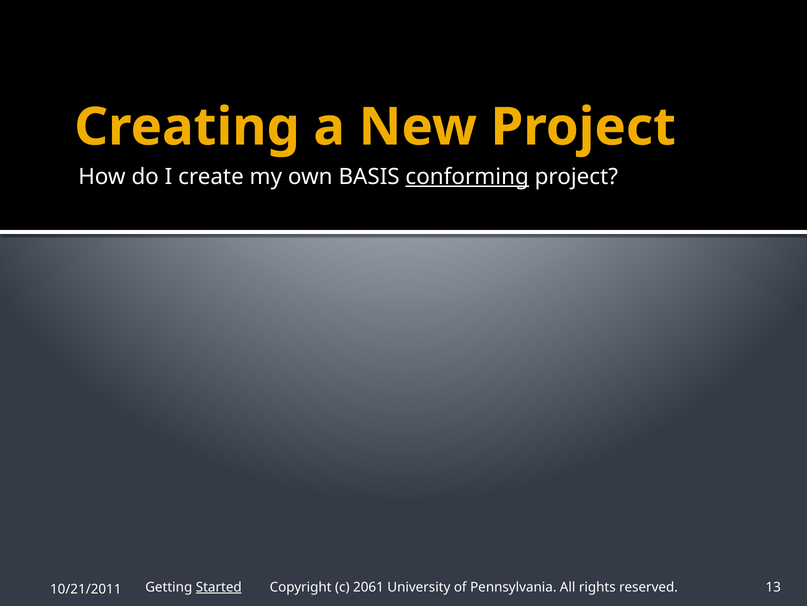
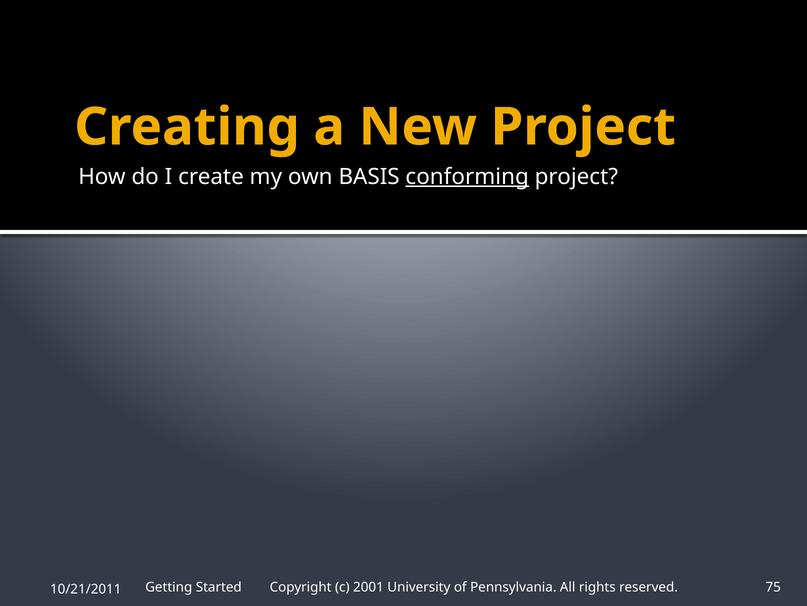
Started underline: present -> none (219, 587)
2061: 2061 -> 2001 (368, 587)
13: 13 -> 75 (773, 587)
